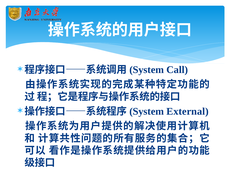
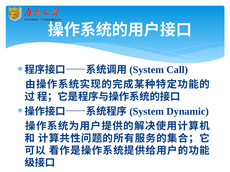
External: External -> Dynamic (188, 112)
